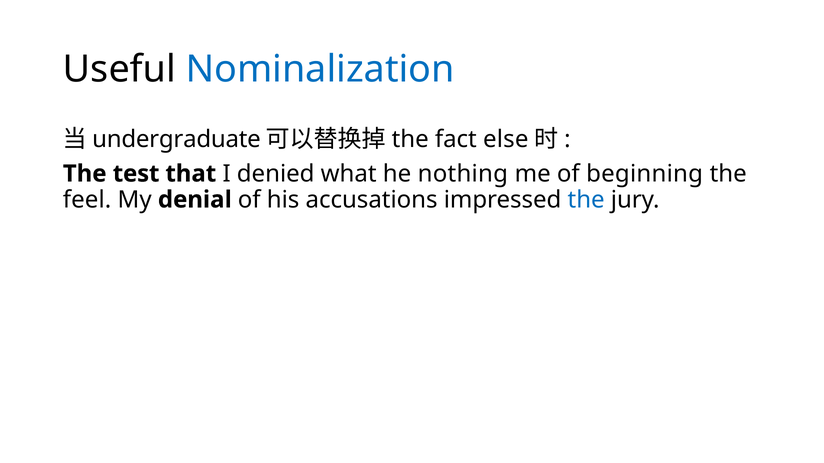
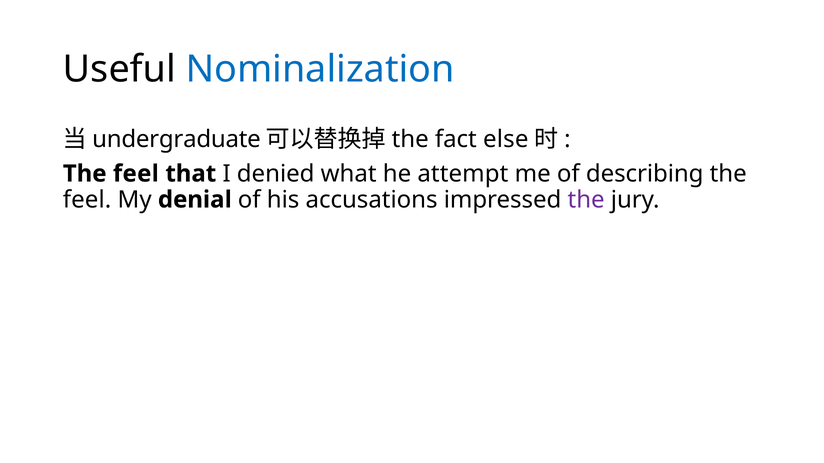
test: test -> feel (136, 174)
nothing: nothing -> attempt (463, 174)
beginning: beginning -> describing (645, 174)
the colour: blue -> purple (586, 200)
